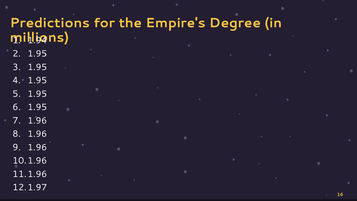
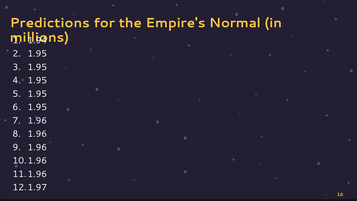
Degree: Degree -> Normal (235, 23)
